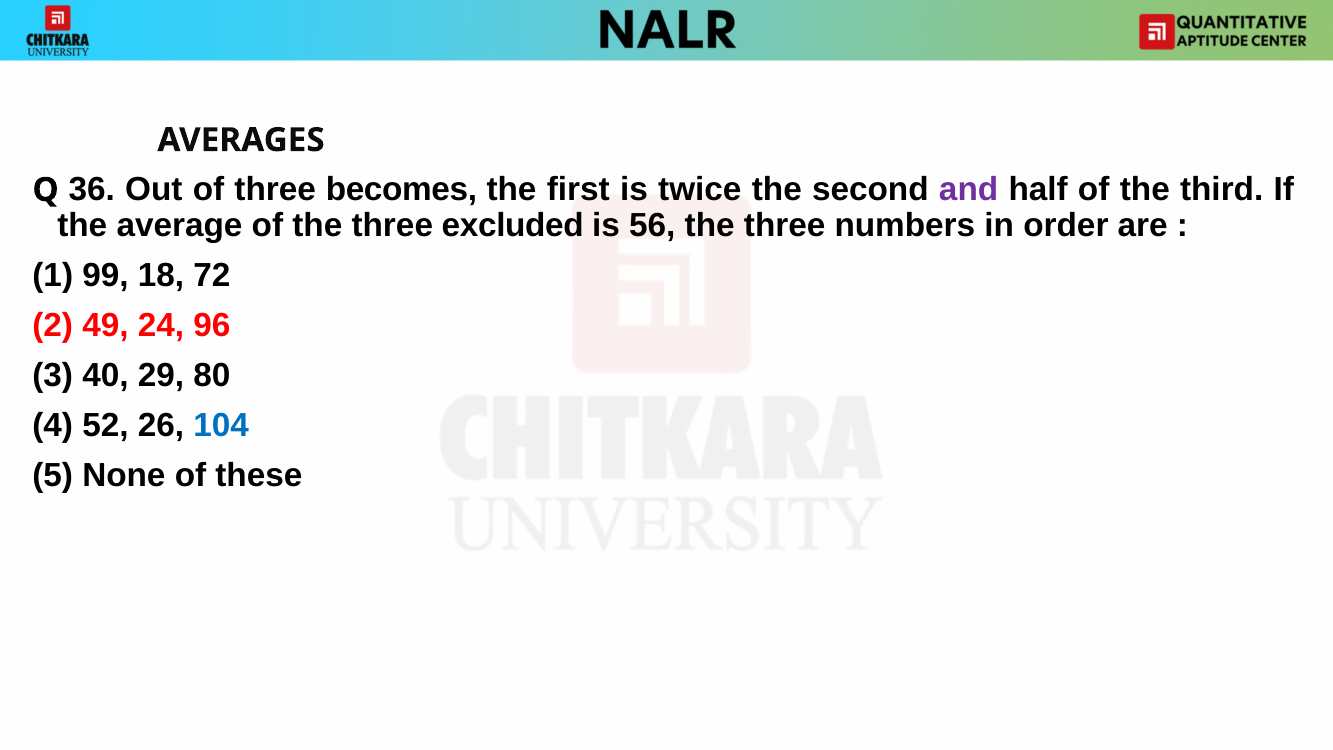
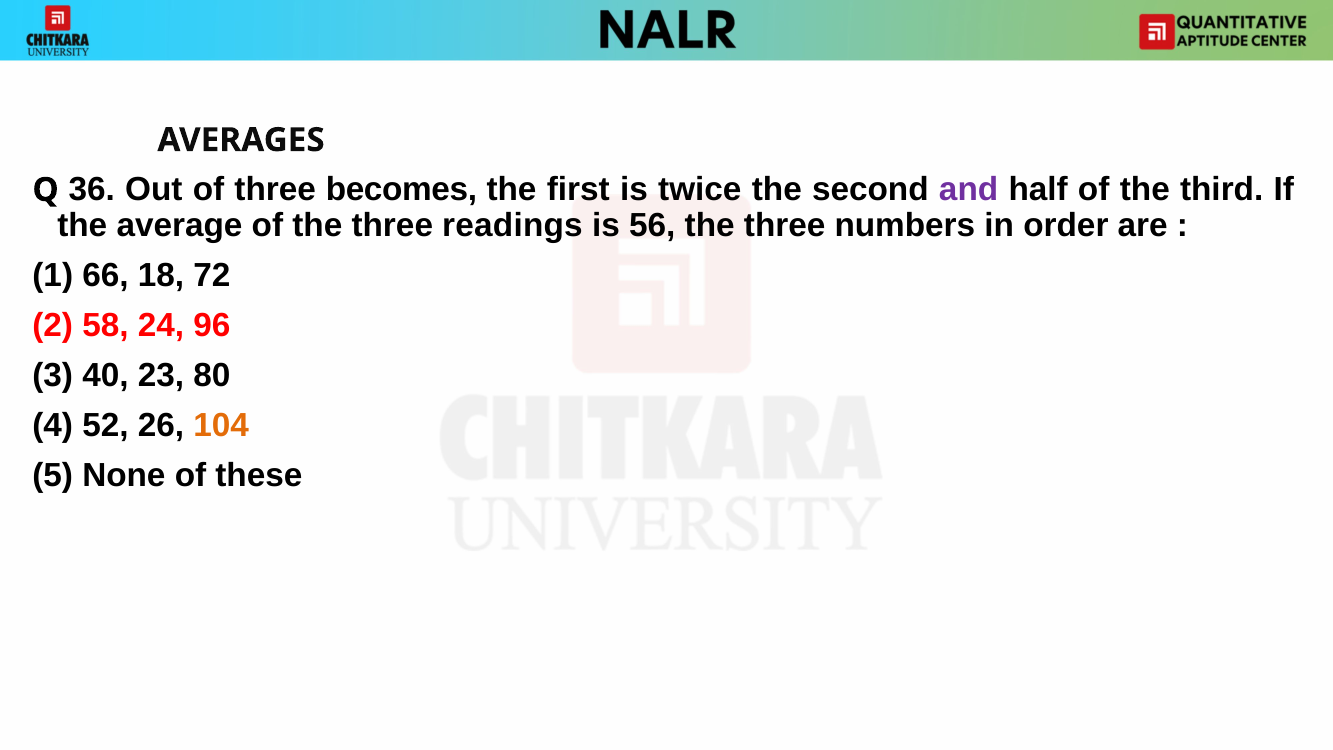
excluded: excluded -> readings (512, 226)
99: 99 -> 66 (106, 276)
49: 49 -> 58 (105, 326)
29: 29 -> 23 (161, 375)
104 colour: blue -> orange (221, 425)
